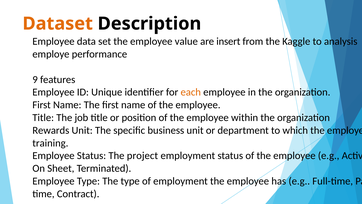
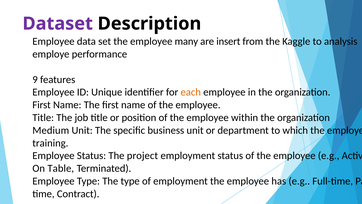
Dataset colour: orange -> purple (58, 24)
value: value -> many (186, 41)
Rewards: Rewards -> Medium (51, 130)
Sheet: Sheet -> Table (61, 168)
